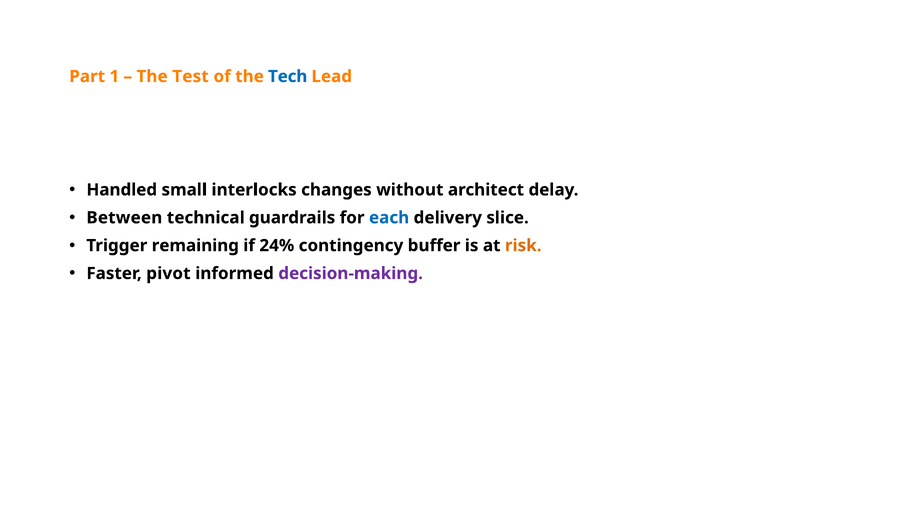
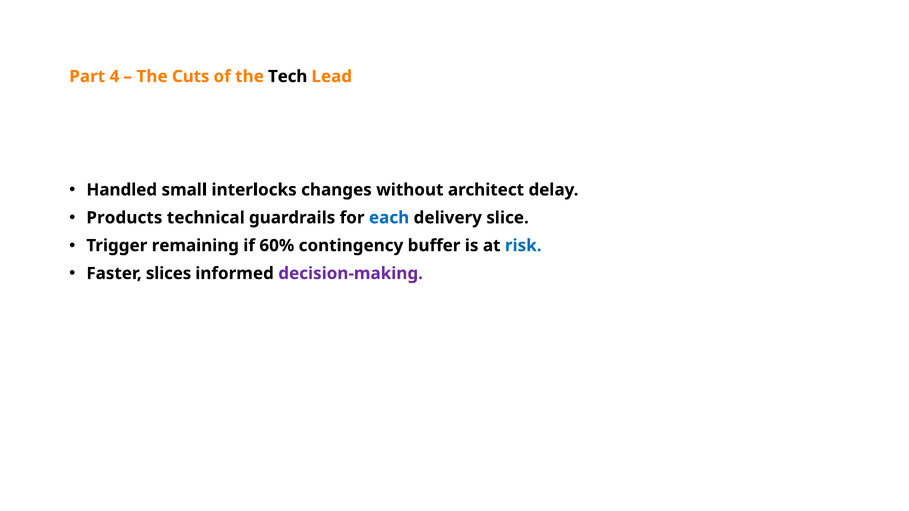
1: 1 -> 4 (114, 77)
Test: Test -> Cuts (191, 77)
Tech colour: blue -> black (288, 77)
Between: Between -> Products (124, 218)
24%: 24% -> 60% (277, 246)
risk colour: orange -> blue (523, 246)
pivot: pivot -> slices (169, 274)
